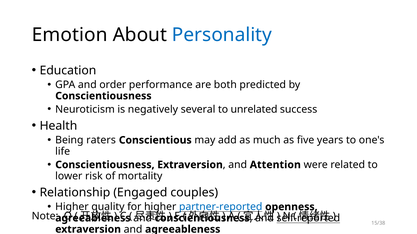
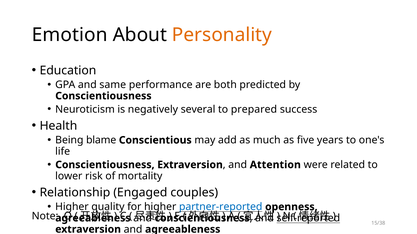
Personality colour: blue -> orange (222, 35)
order: order -> same (113, 85)
unrelated: unrelated -> prepared (254, 110)
raters: raters -> blame (101, 140)
